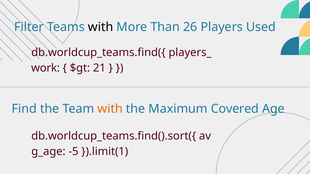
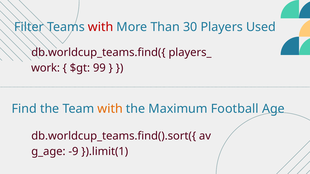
with colour: black -> red (101, 27)
26: 26 -> 30 (190, 27)
21: 21 -> 99 (99, 68)
Covered: Covered -> Football (235, 109)
-5: -5 -> -9 (73, 152)
